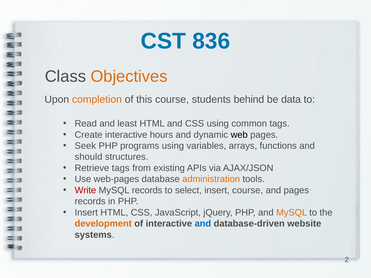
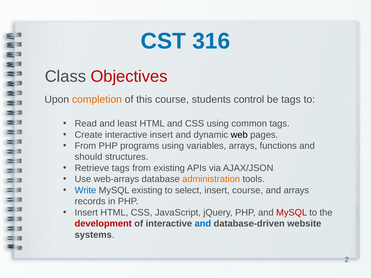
836: 836 -> 316 (211, 41)
Objectives colour: orange -> red (129, 77)
behind: behind -> control (249, 100)
be data: data -> tags (291, 100)
interactive hours: hours -> insert (161, 135)
Seek: Seek -> From (85, 146)
web-pages: web-pages -> web-arrays (116, 179)
Write colour: red -> blue (85, 190)
MySQL records: records -> existing (147, 190)
and pages: pages -> arrays (296, 190)
MySQL colour: orange -> red (292, 213)
development colour: orange -> red (103, 224)
